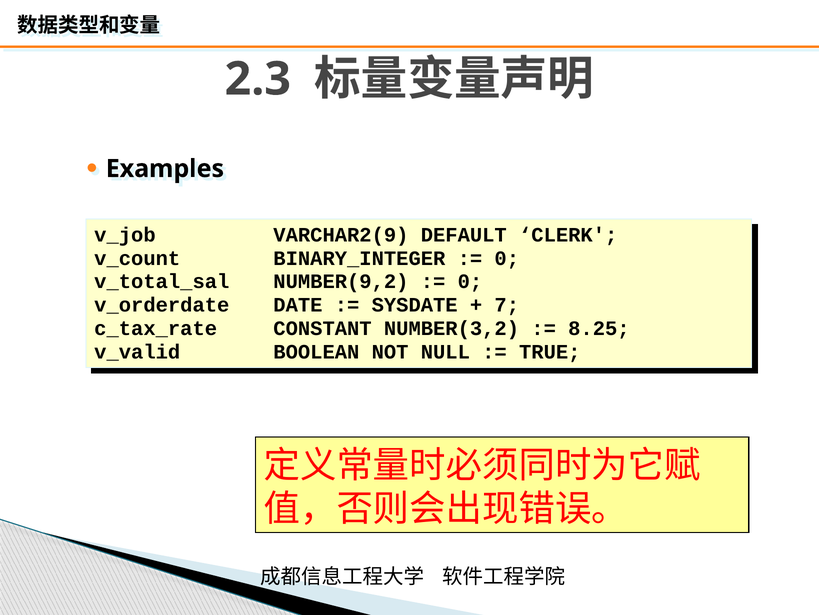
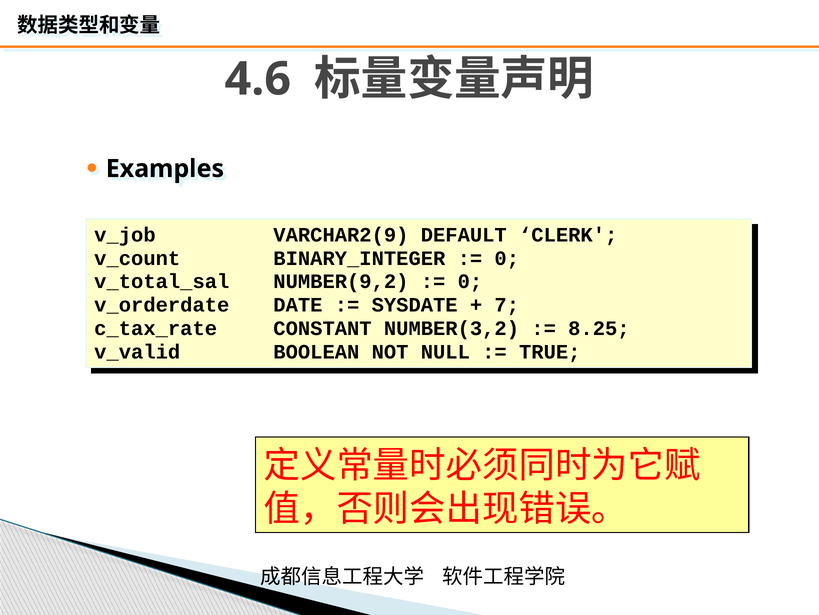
2.3: 2.3 -> 4.6 (258, 79)
